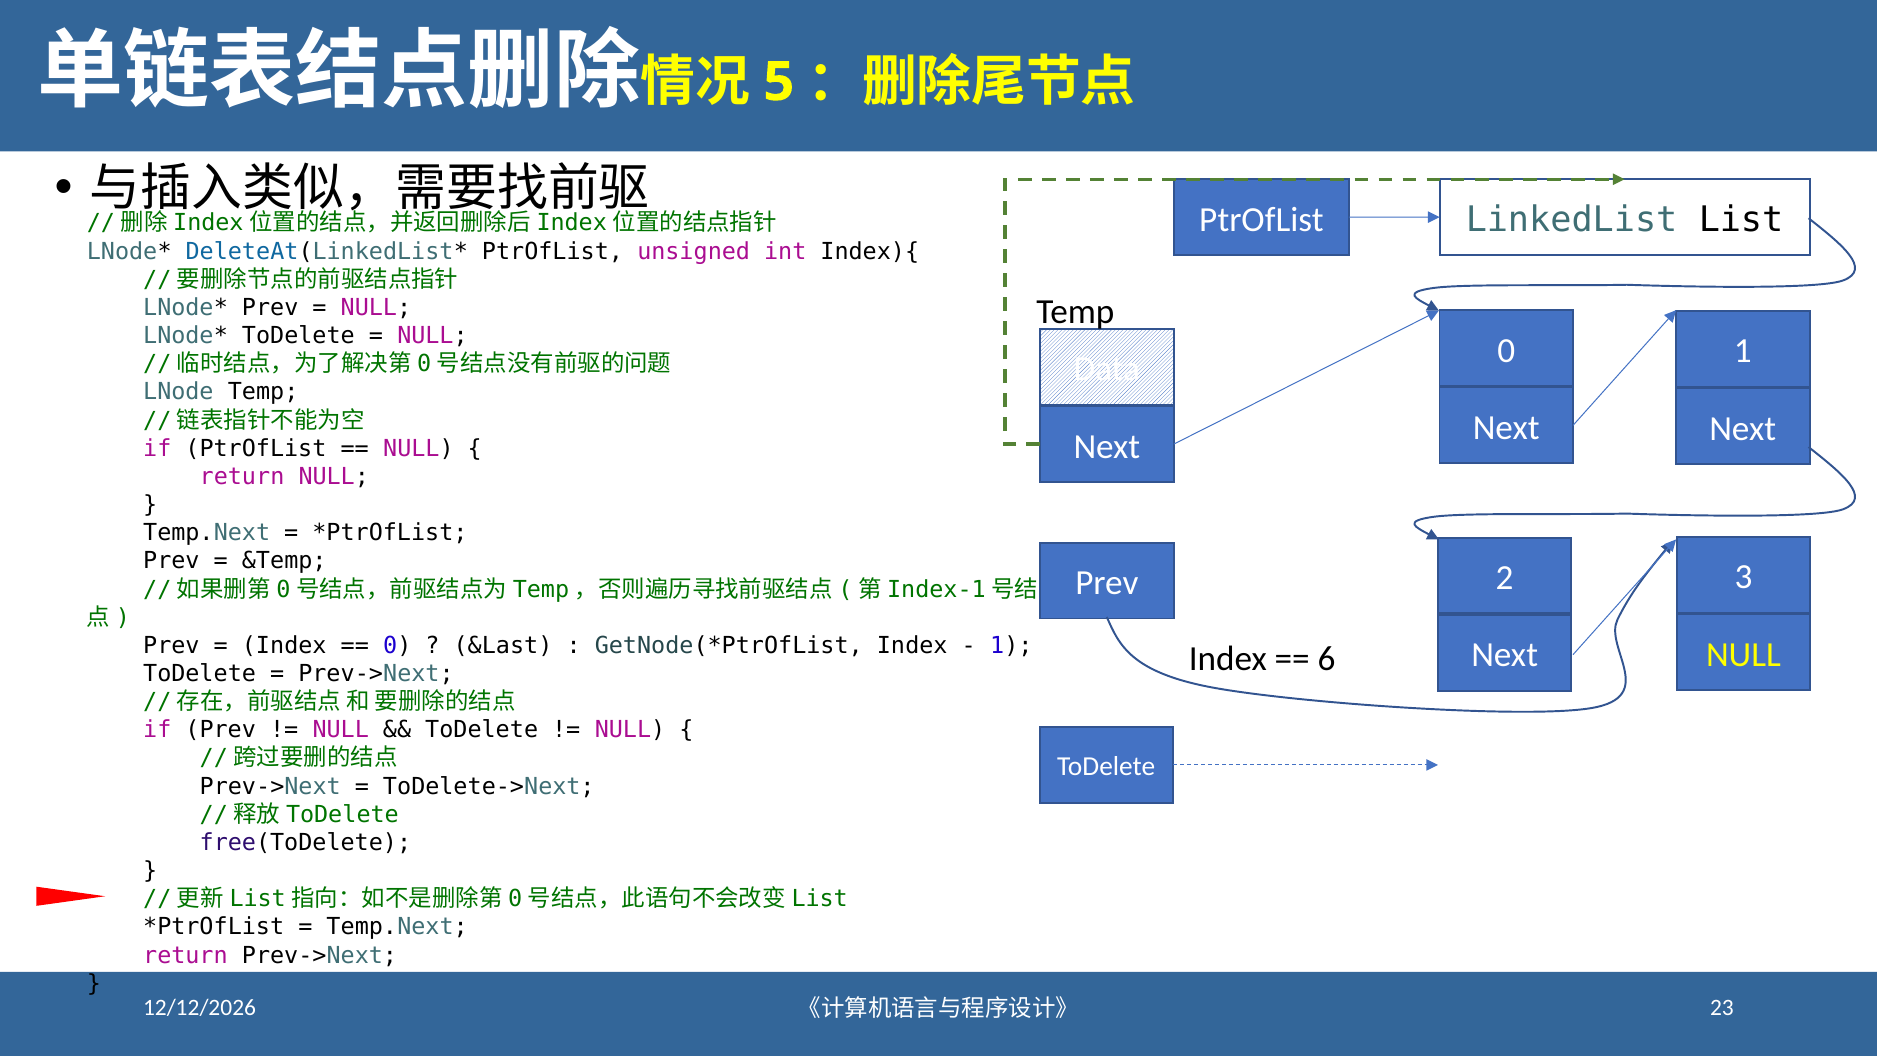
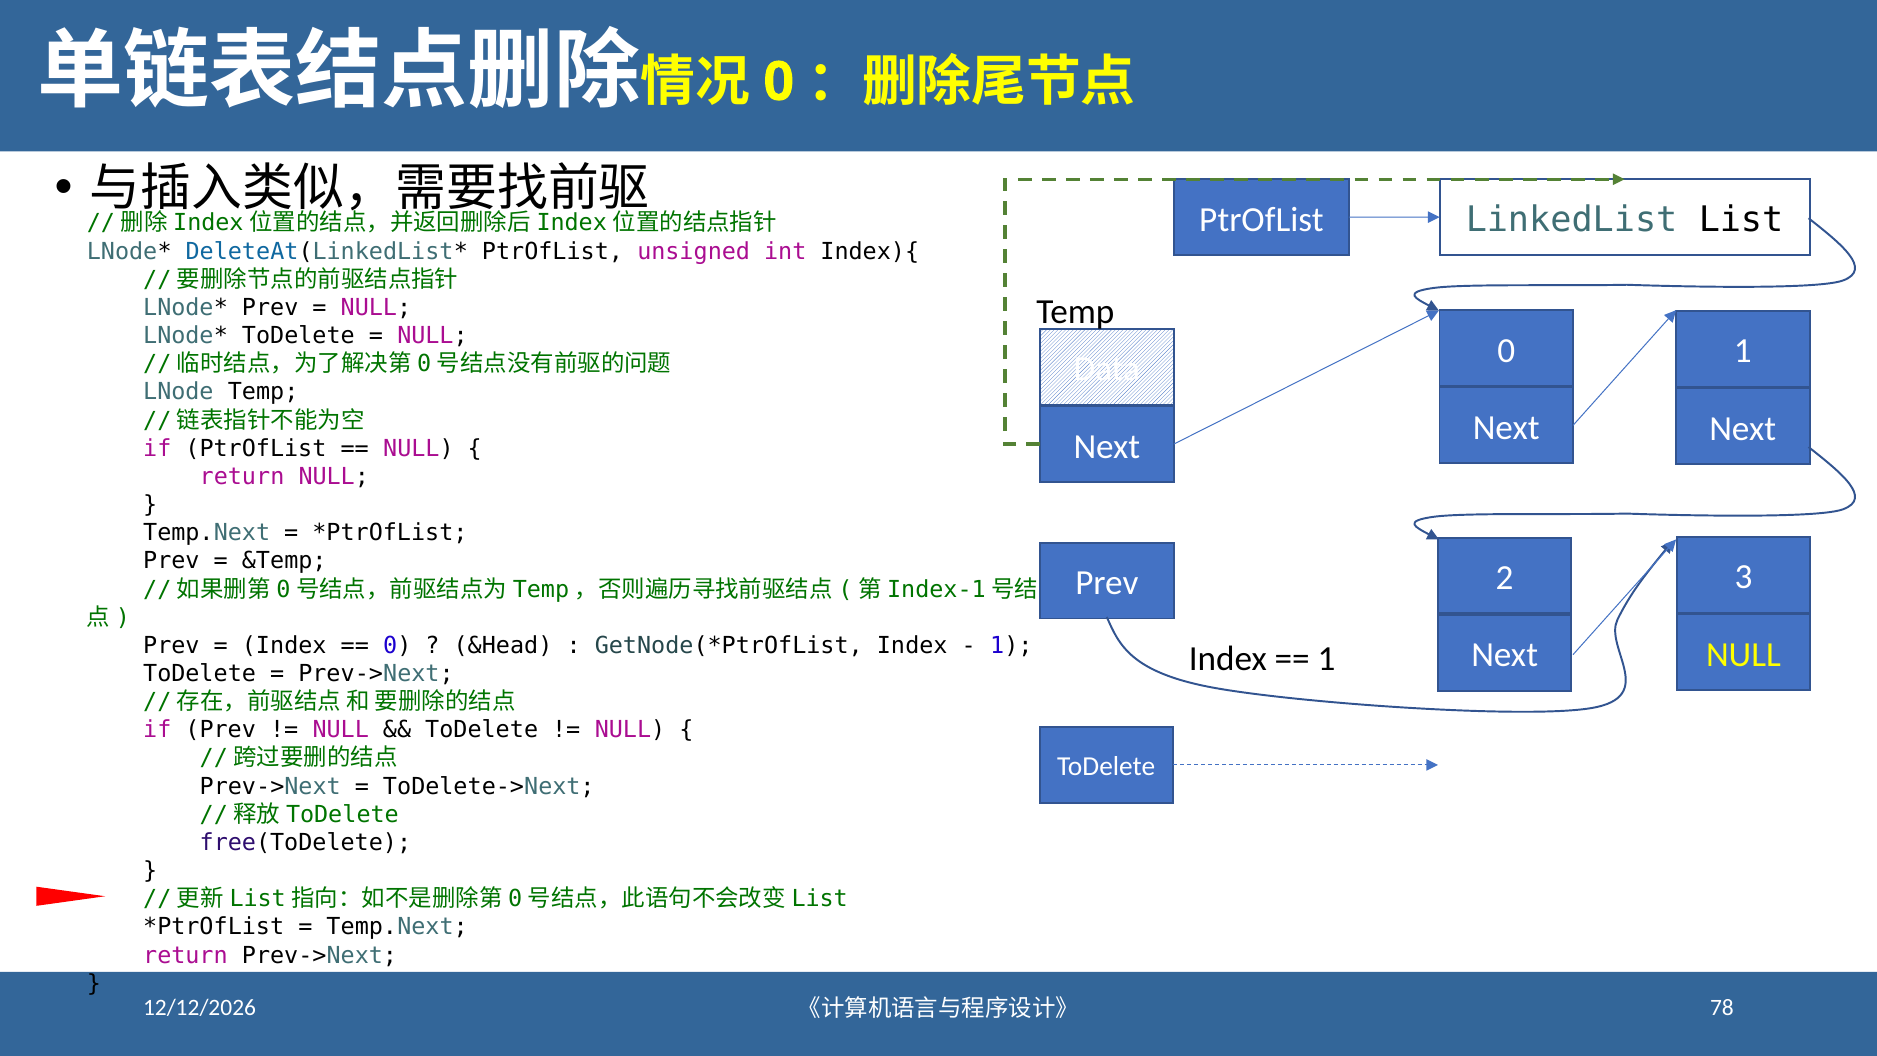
5: 5 -> 0 (779, 82)
&Last: &Last -> &Head (503, 645)
6: 6 -> 1 (1327, 659)
23: 23 -> 78 (1722, 1008)
